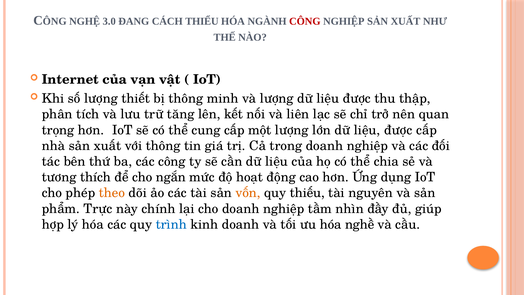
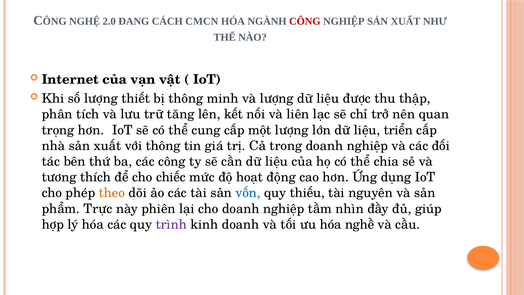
3.0: 3.0 -> 2.0 (109, 21)
THIỂU: THIỂU -> CMCN (202, 21)
lớn dữ liệu được: được -> triển (398, 130)
ngắn: ngắn -> chiếc (171, 177)
vốn colour: orange -> blue (248, 193)
chính: chính -> phiên (159, 209)
trình colour: blue -> purple (171, 224)
